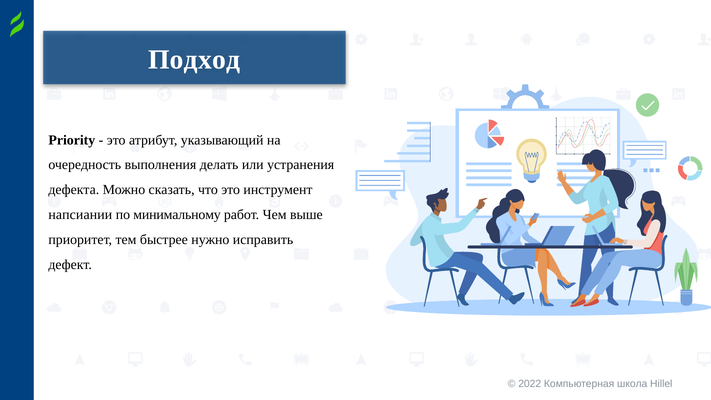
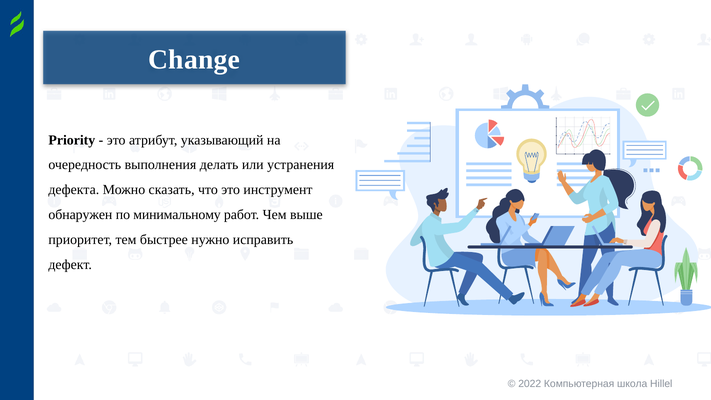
Подход: Подход -> Change (194, 59)
напсиании: напсиании -> обнаружен (80, 215)
